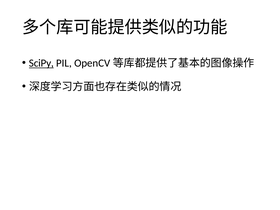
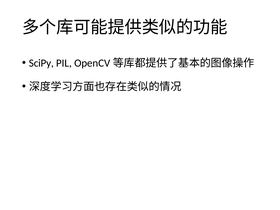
SciPy underline: present -> none (41, 63)
